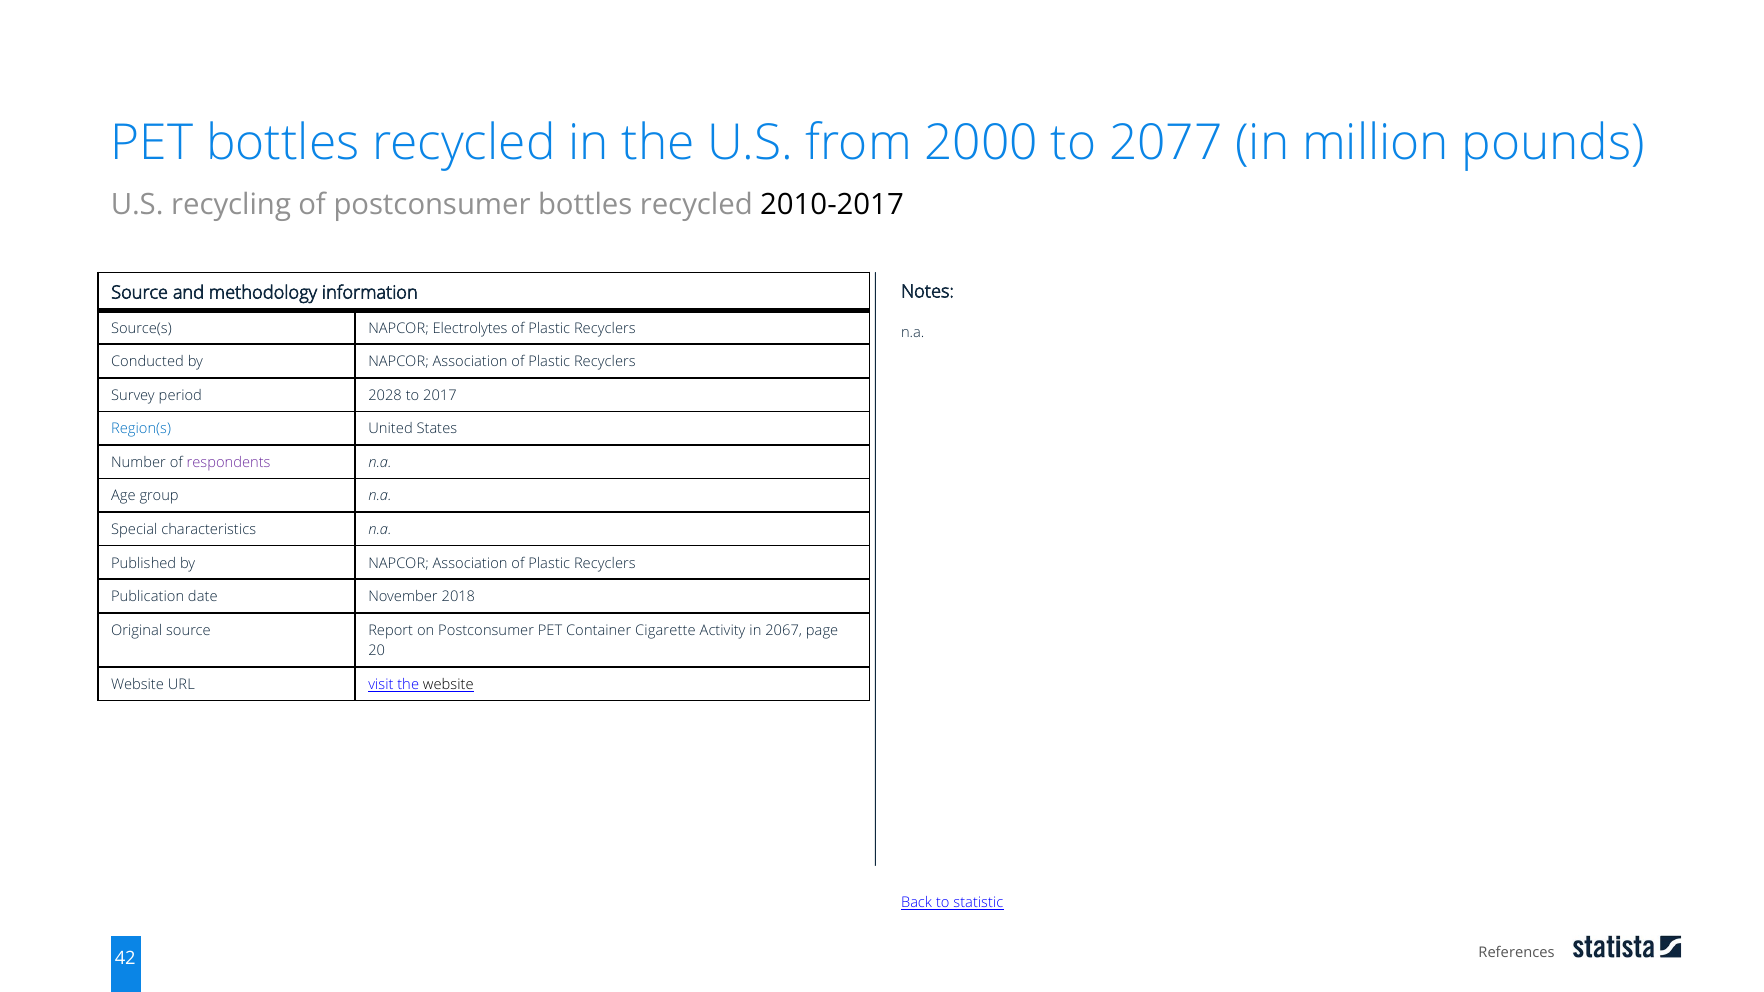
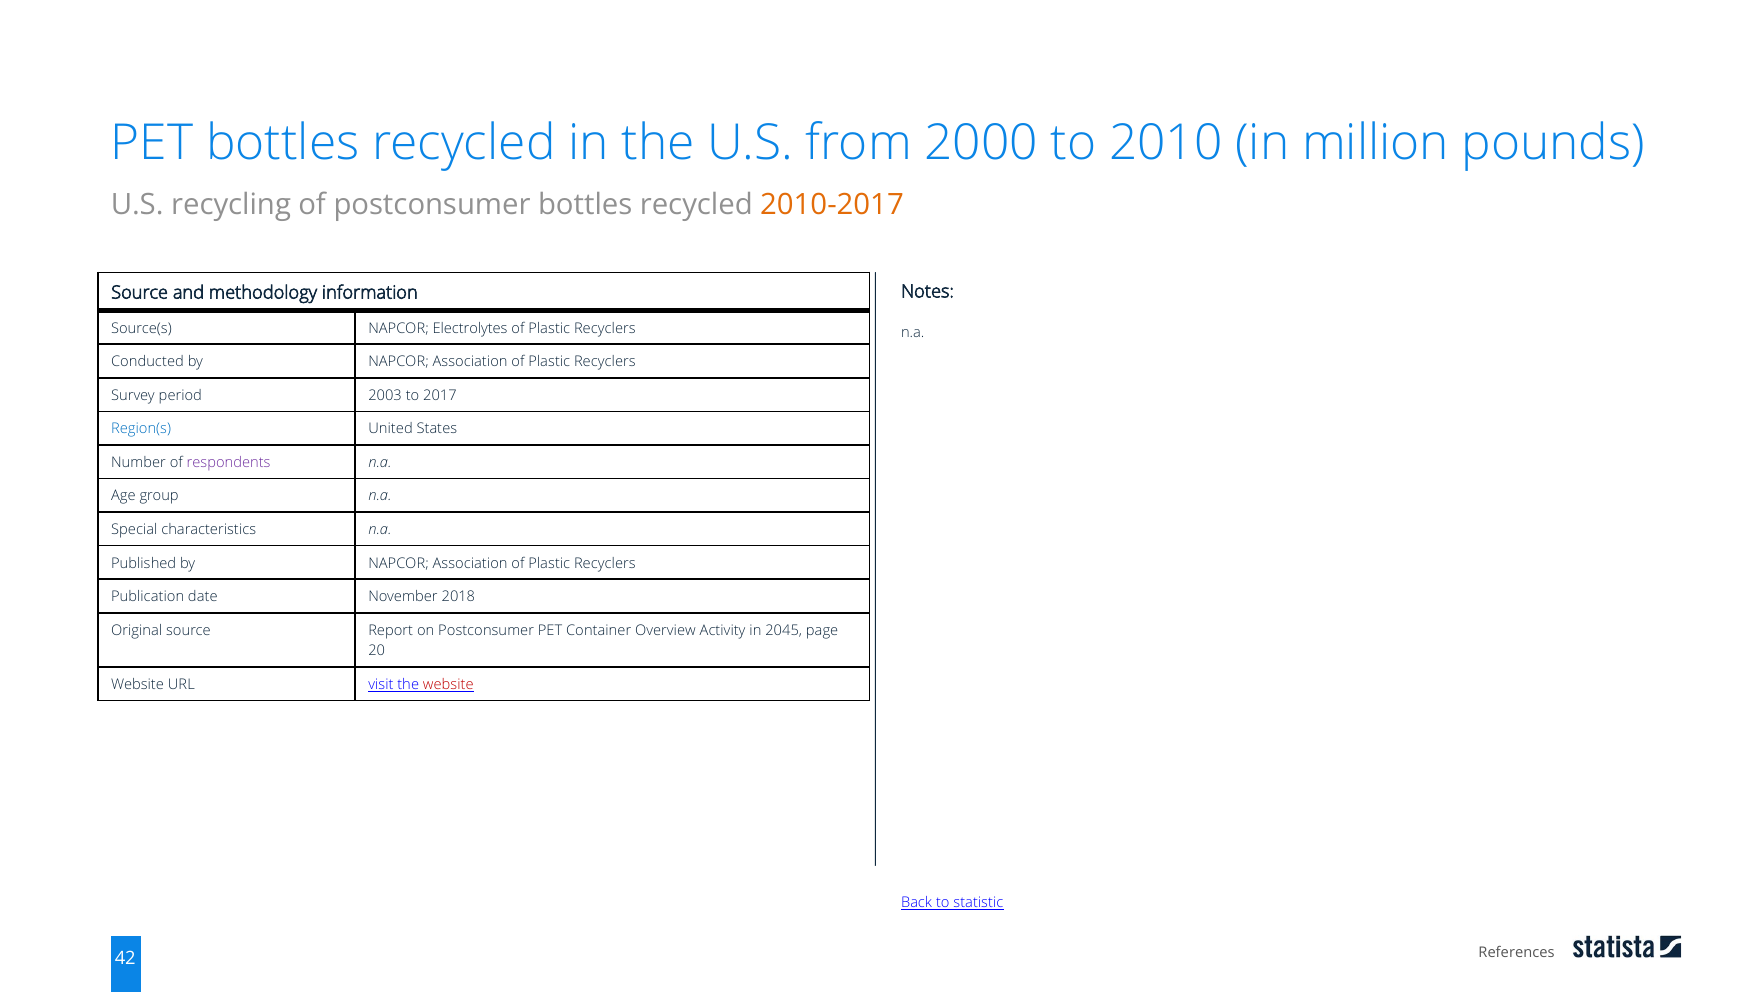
2077: 2077 -> 2010 (1166, 143)
2010-2017 colour: black -> orange (832, 204)
2028: 2028 -> 2003 (385, 395)
Cigarette: Cigarette -> Overview (665, 631)
2067: 2067 -> 2045 (784, 631)
website colour: black -> red (448, 685)
